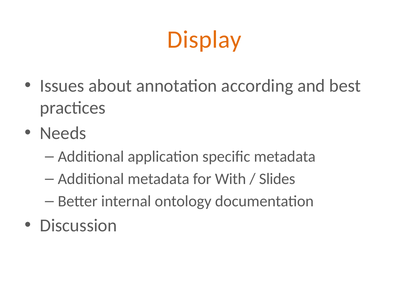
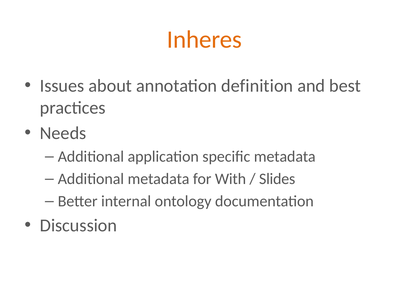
Display: Display -> Inheres (205, 40)
according: according -> definition (257, 86)
